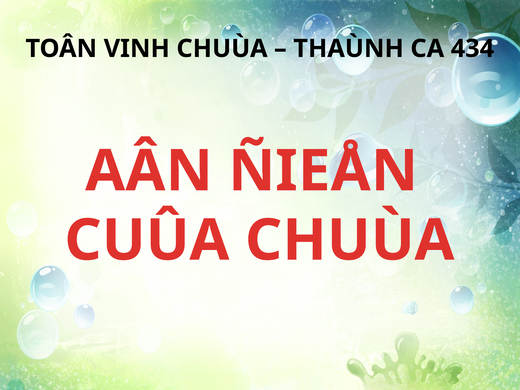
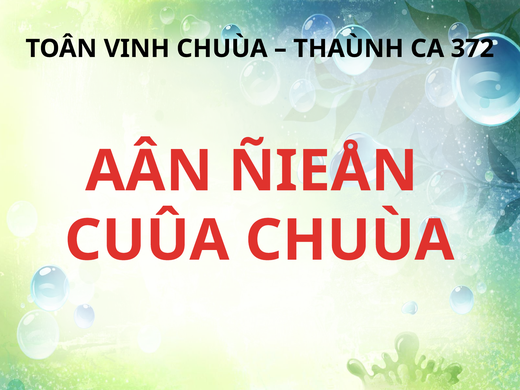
434: 434 -> 372 (472, 49)
